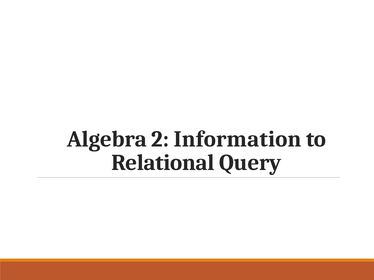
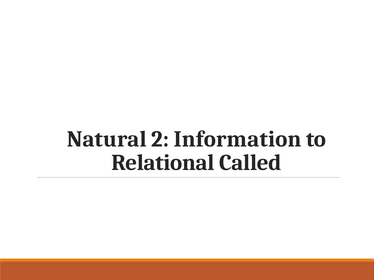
Algebra: Algebra -> Natural (107, 139)
Query: Query -> Called (250, 163)
